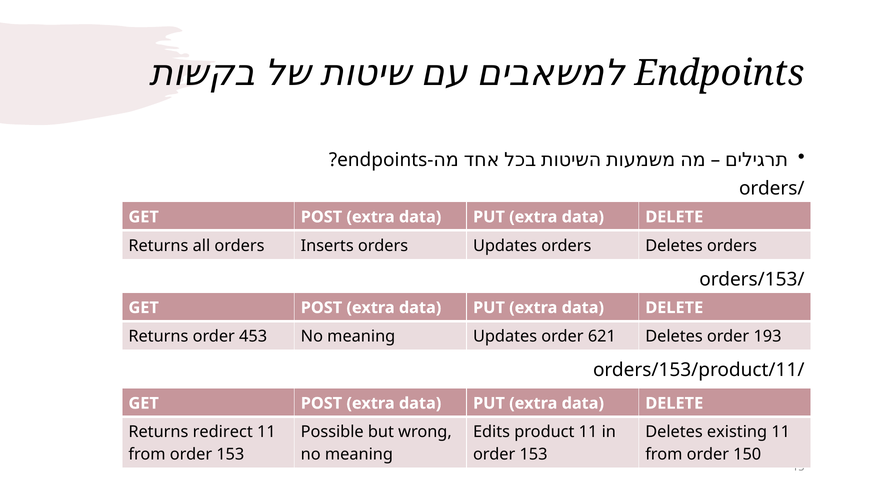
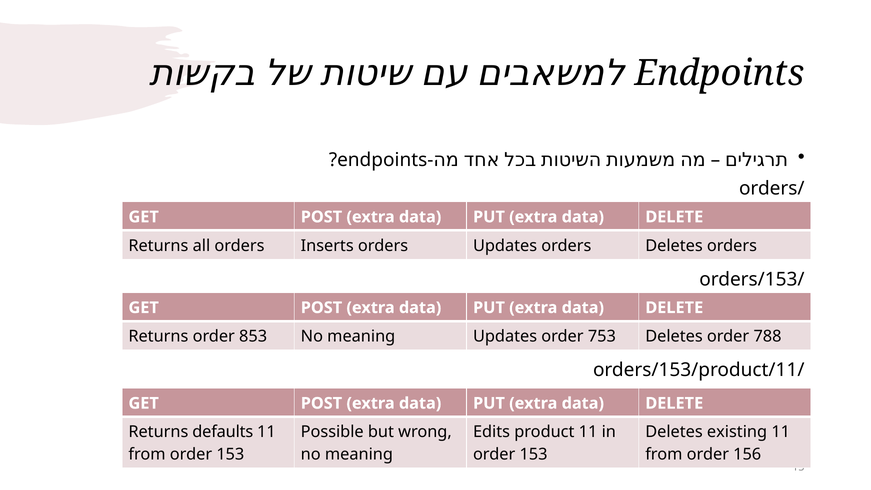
453: 453 -> 853 (253, 336)
621: 621 -> 753 (602, 336)
193: 193 -> 788 (768, 336)
redirect: redirect -> defaults (223, 432)
150: 150 -> 156 (747, 454)
